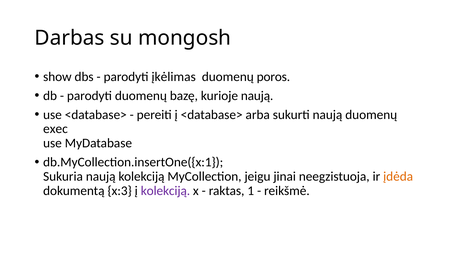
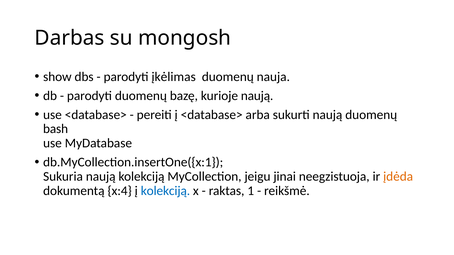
poros: poros -> nauja (273, 77)
exec: exec -> bash (56, 129)
x:3: x:3 -> x:4 (120, 191)
kolekciją colour: purple -> blue (165, 191)
